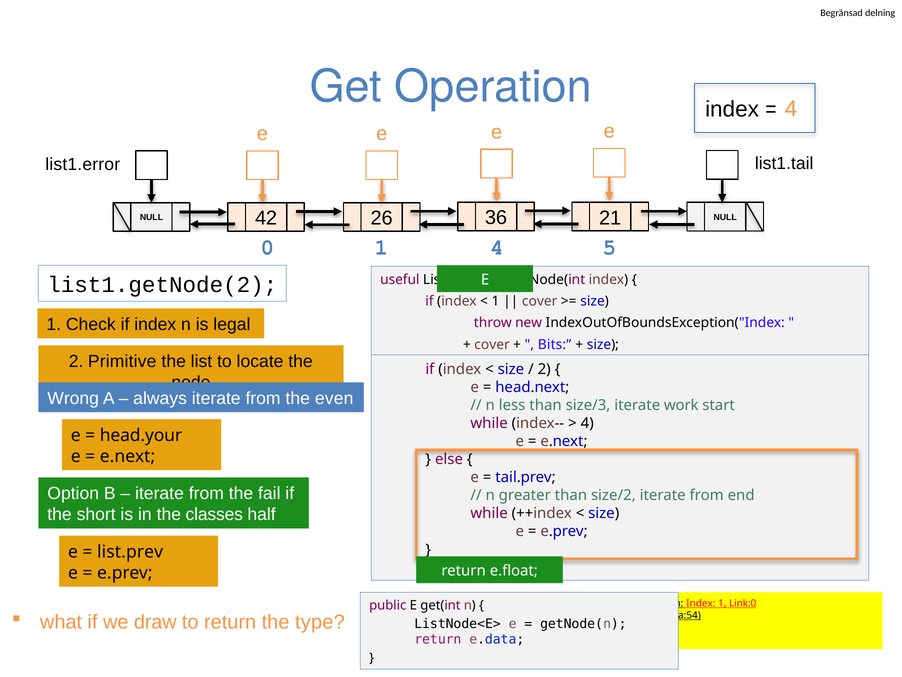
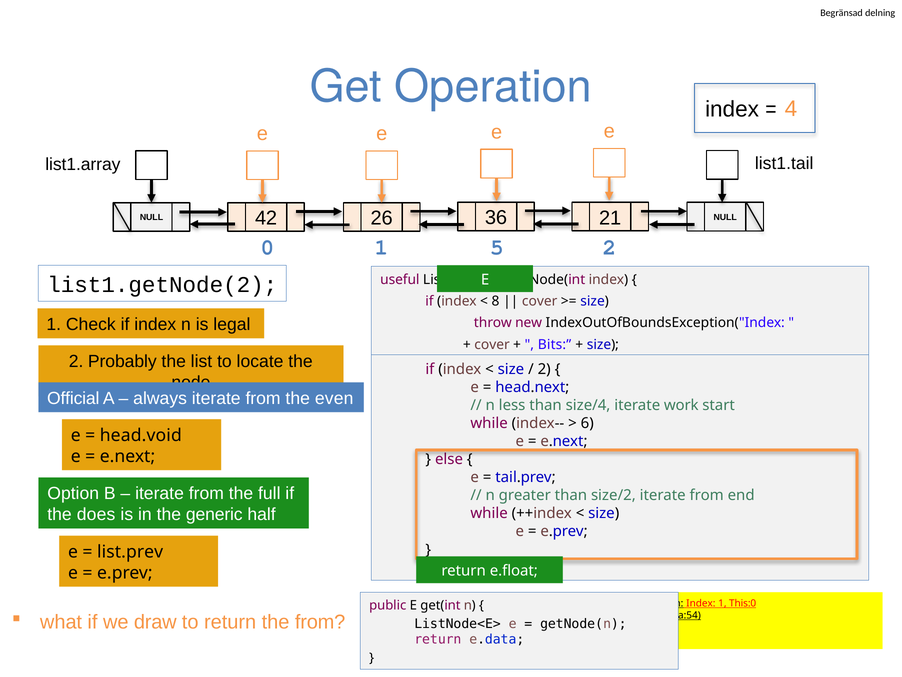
list1.error: list1.error -> list1.array (83, 164)
1 4: 4 -> 5 (497, 247)
0 5: 5 -> 2 (610, 247)
1: 1 -> 8 (496, 301)
Primitive: Primitive -> Probably (122, 361)
Wrong: Wrong -> Official (73, 398)
size/3: size/3 -> size/4 (588, 405)
4: 4 -> 6 (587, 423)
head.your: head.your -> head.void (141, 435)
fail: fail -> full (269, 493)
short: short -> does (96, 514)
classes: classes -> generic (214, 514)
Link:0: Link:0 -> This:0 (743, 603)
the type: type -> from (320, 622)
